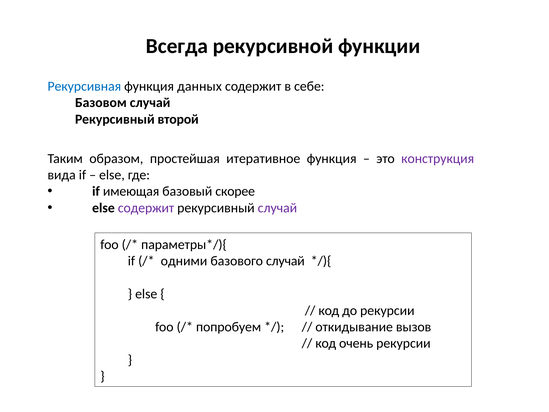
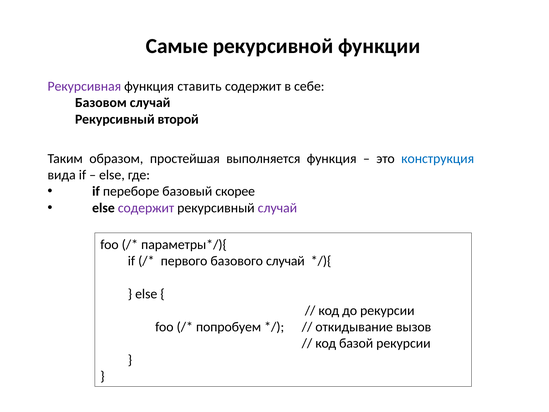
Всегда: Всегда -> Самые (177, 46)
Рекурсивная colour: blue -> purple (84, 86)
данных: данных -> ставить (199, 86)
итеративное: итеративное -> выполняется (263, 158)
конструкция colour: purple -> blue (438, 158)
имеющая: имеющая -> переборе (131, 191)
одними: одними -> первого (184, 261)
очень: очень -> базой (356, 343)
